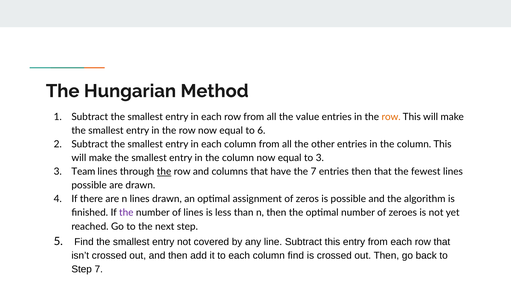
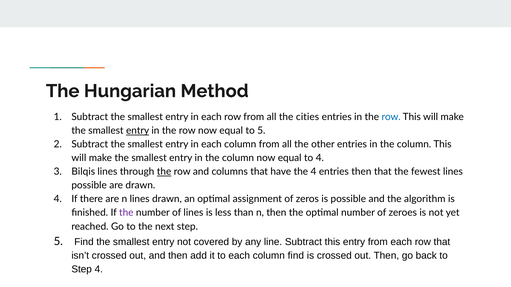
value: value -> cities (308, 117)
row colour: orange -> blue (391, 117)
entry underline: none -> present (138, 131)
to 6: 6 -> 5 (261, 131)
to 3: 3 -> 4 (320, 158)
Team: Team -> Bilqis (83, 172)
the 7: 7 -> 4 (314, 172)
Step 7: 7 -> 4 (99, 270)
